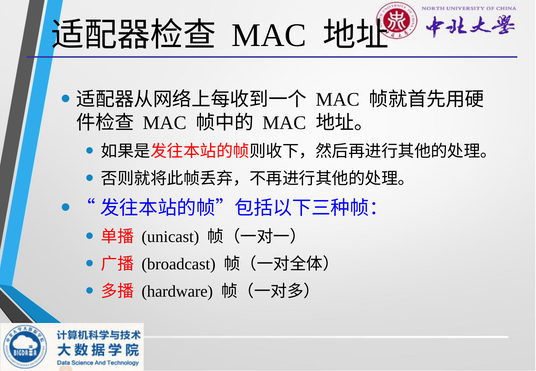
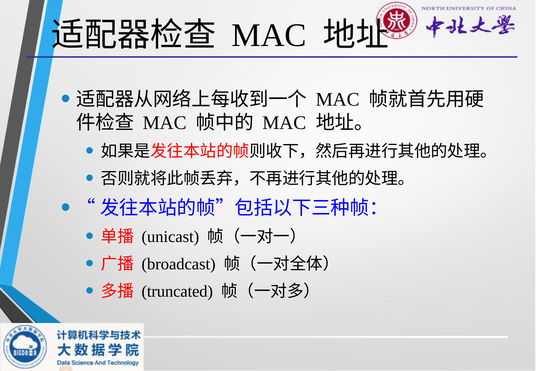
hardware: hardware -> truncated (177, 291)
